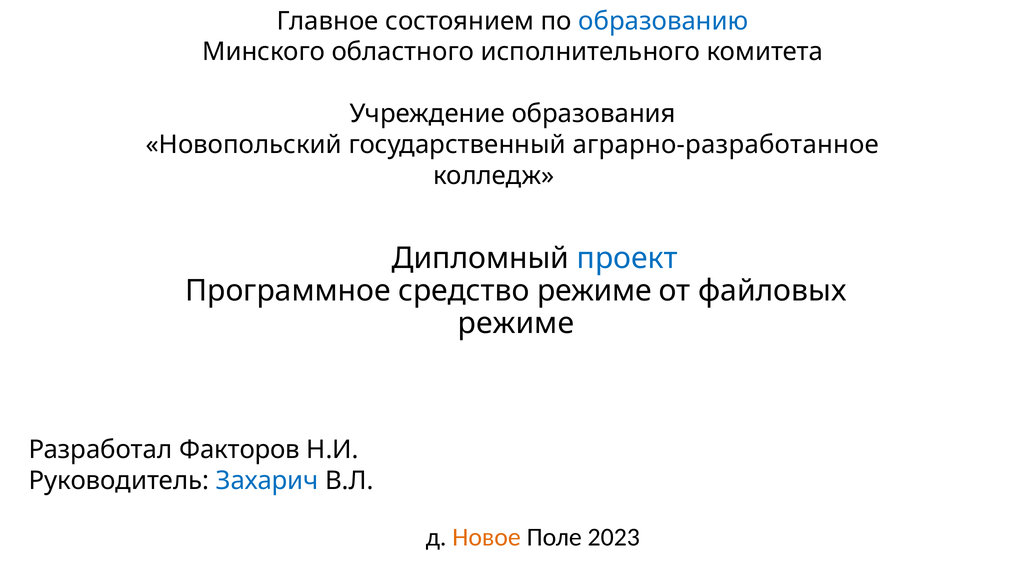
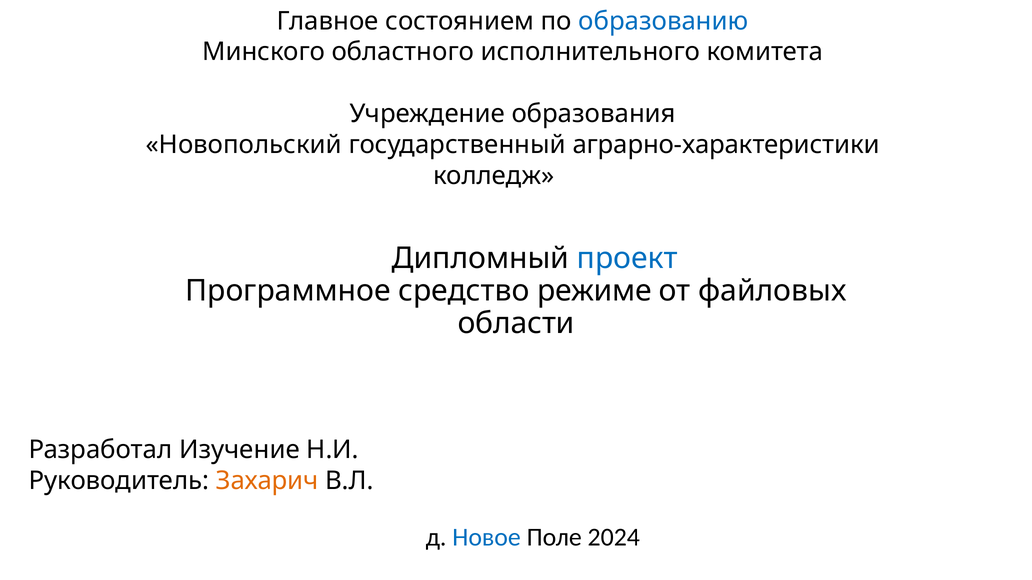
аграрно-разработанное: аграрно-разработанное -> аграрно-характеристики (726, 145)
режиме: режиме -> области (516, 324)
Факторов: Факторов -> Изучение (239, 450)
Захарич colour: blue -> orange (267, 481)
Новое colour: orange -> blue (487, 537)
2023: 2023 -> 2024 (614, 537)
